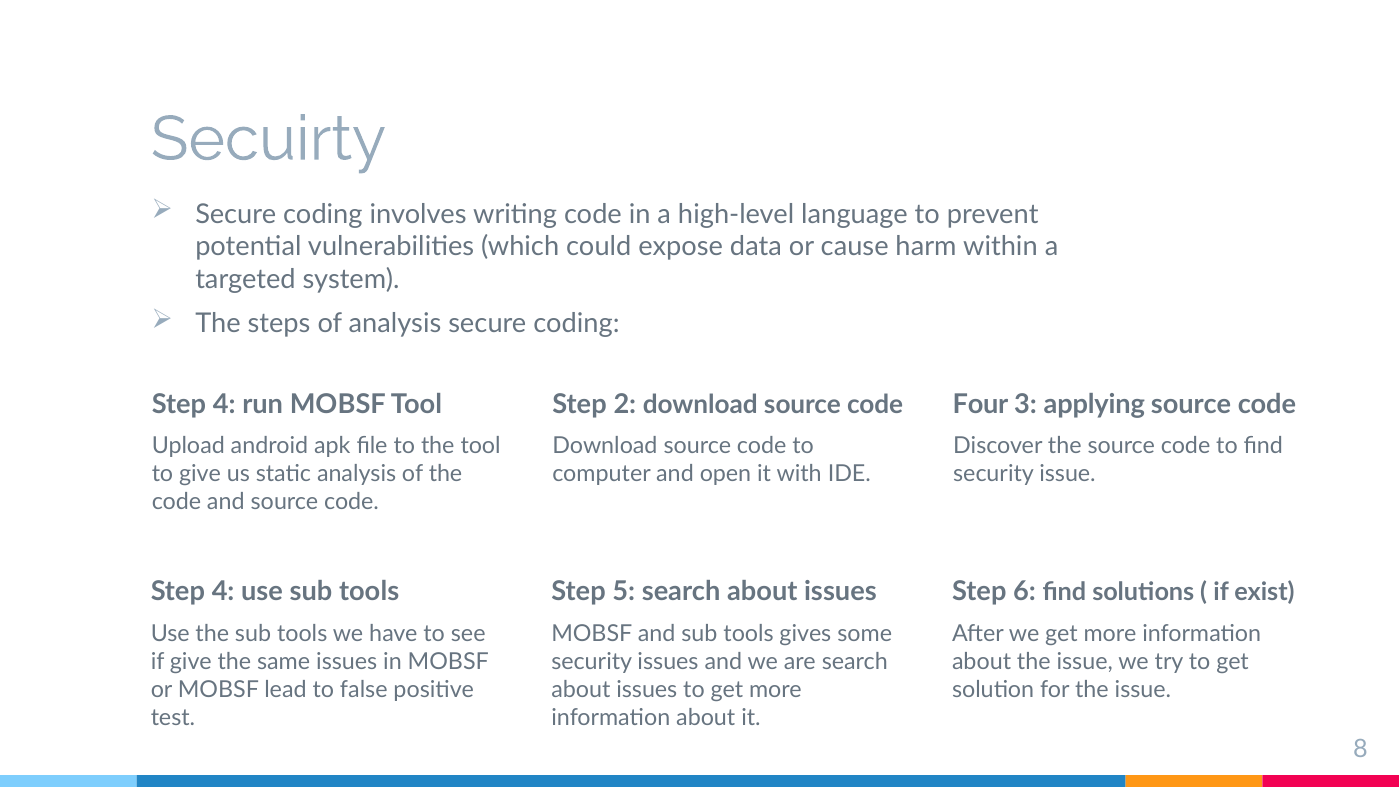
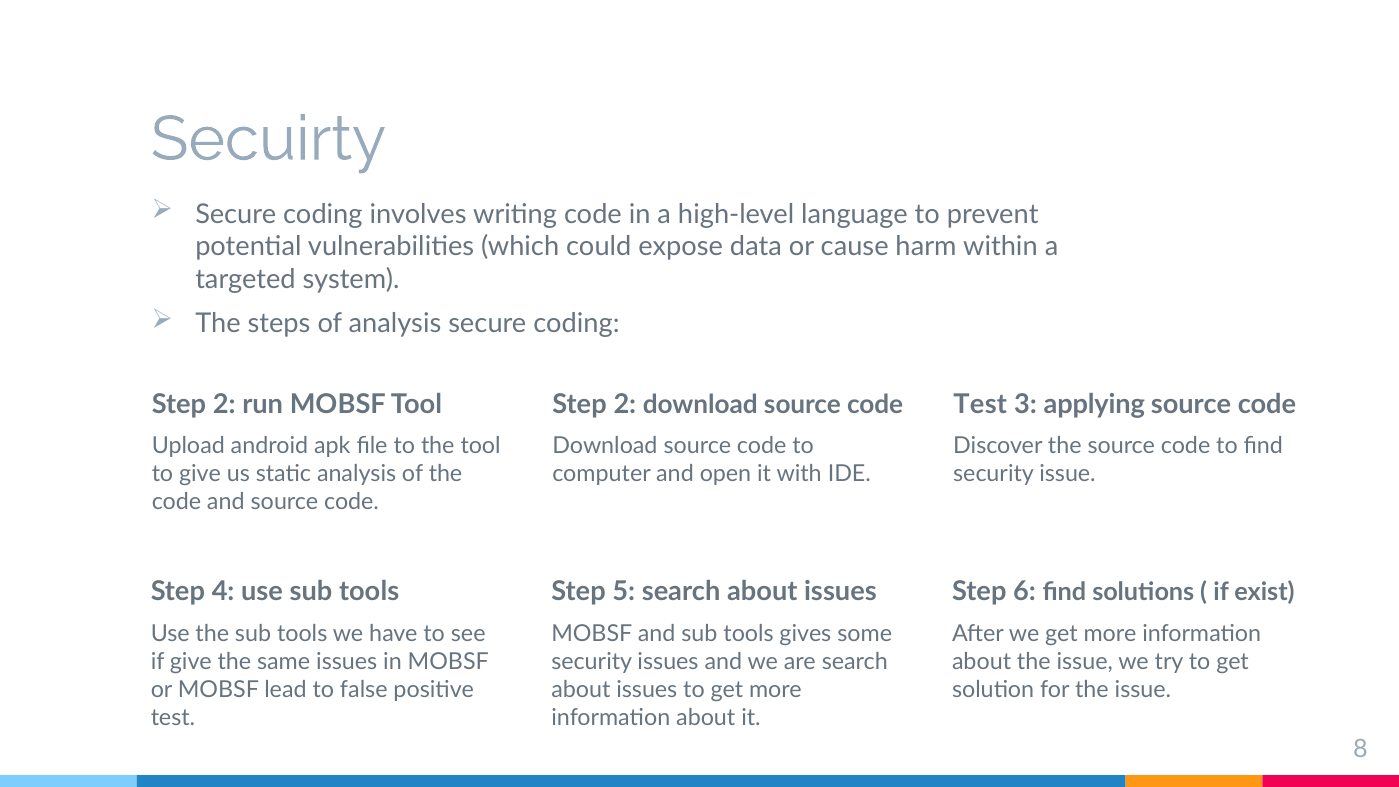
4: 4 -> 2 (224, 404)
Four: Four -> Test (980, 404)
